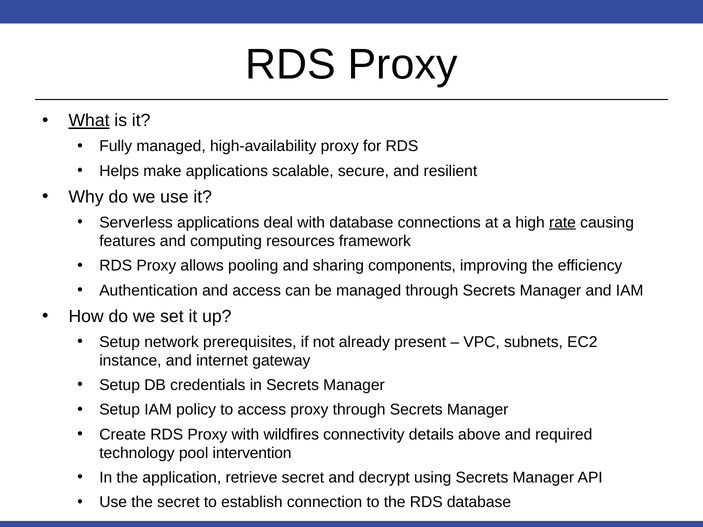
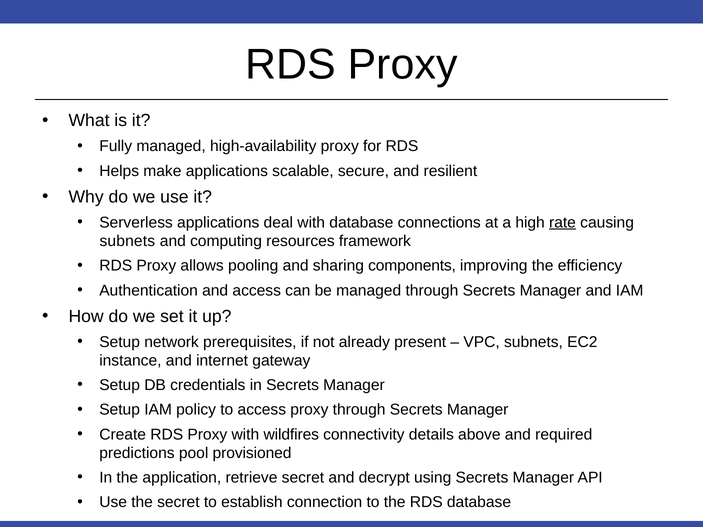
What underline: present -> none (89, 121)
features: features -> subnets (127, 241)
technology: technology -> predictions (137, 453)
intervention: intervention -> provisioned (252, 453)
